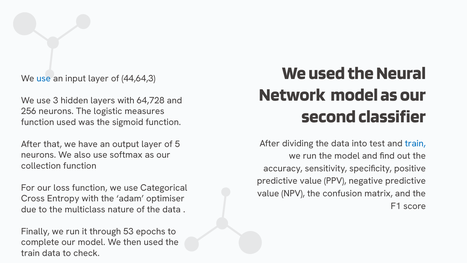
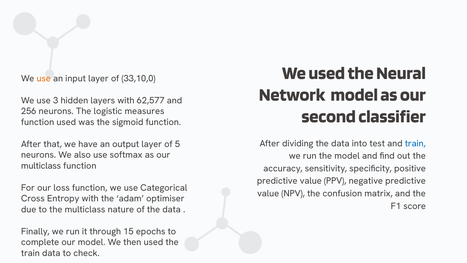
use colour: blue -> orange (44, 78)
44,64,3: 44,64,3 -> 33,10,0 (139, 78)
64,728: 64,728 -> 62,577 (151, 100)
collection: collection -> multiclass (41, 166)
53: 53 -> 15 (128, 231)
